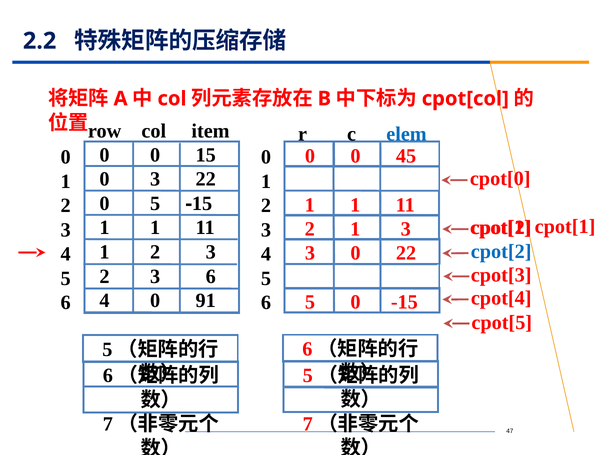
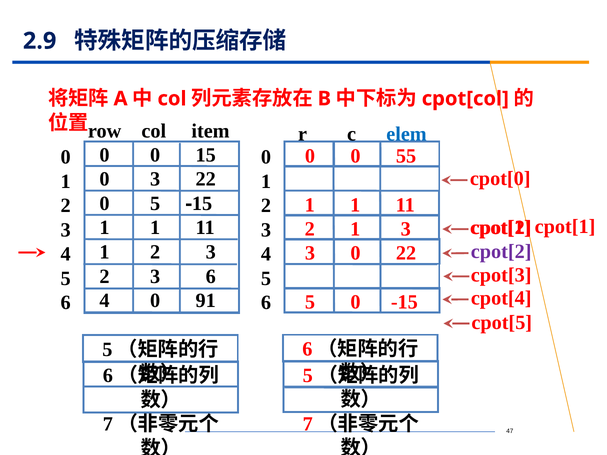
2.2: 2.2 -> 2.9 (40, 41)
45: 45 -> 55 (406, 156)
cpot[2 colour: blue -> purple (501, 252)
